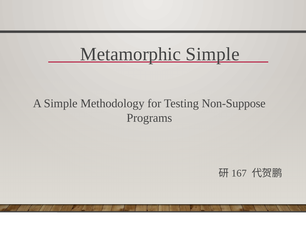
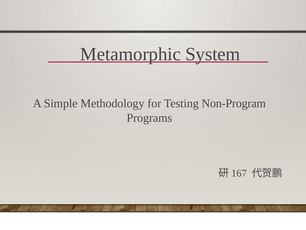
Metamorphic Simple: Simple -> System (213, 54)
Non-Suppose: Non-Suppose -> Non-Program (234, 103)
